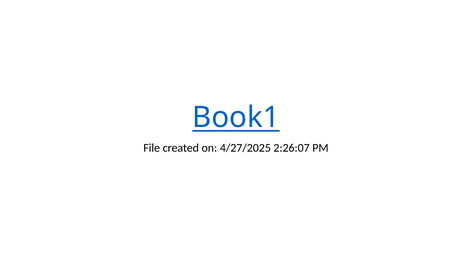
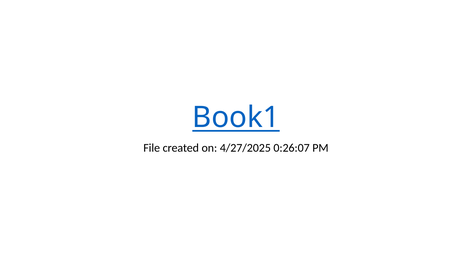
2:26:07: 2:26:07 -> 0:26:07 (292, 148)
